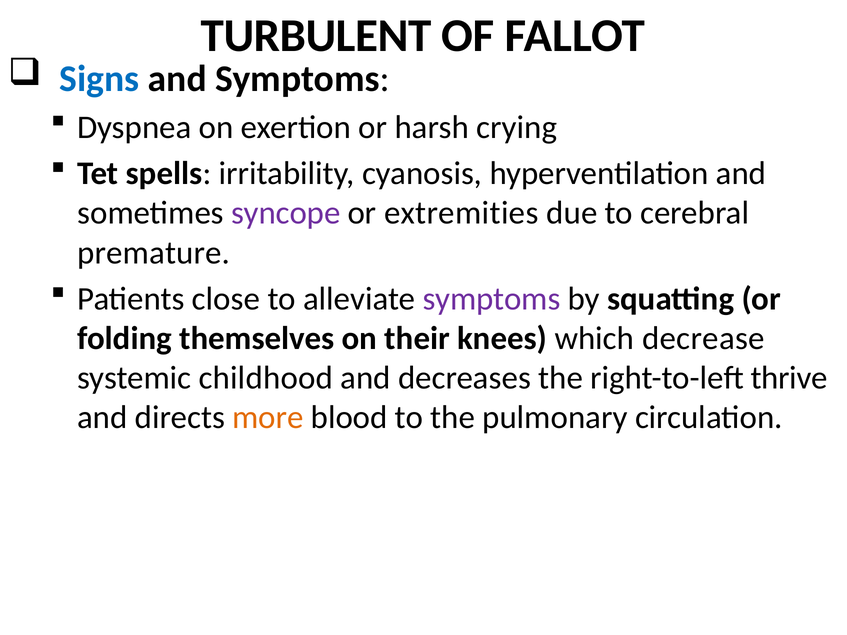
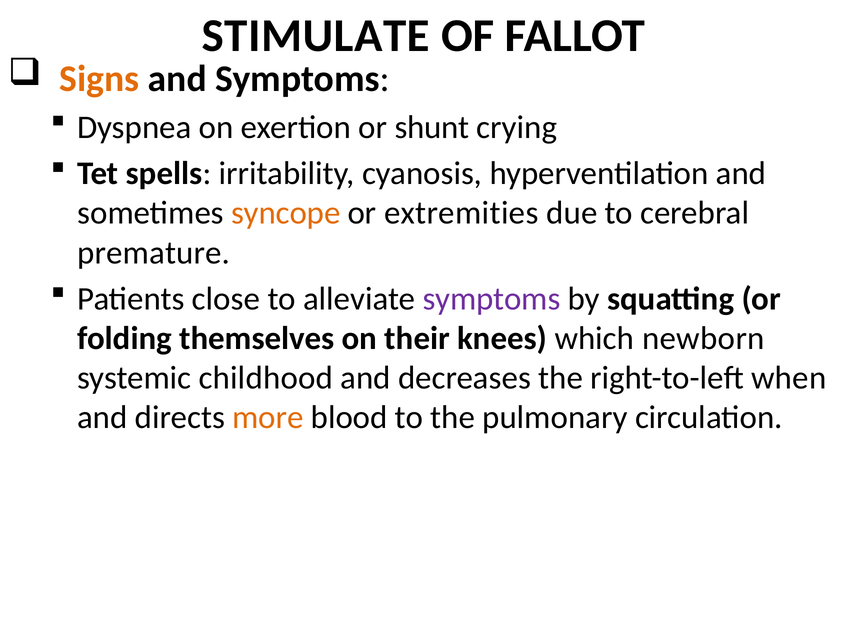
TURBULENT: TURBULENT -> STIMULATE (316, 36)
Signs colour: blue -> orange (99, 79)
harsh: harsh -> shunt (432, 128)
syncope colour: purple -> orange (286, 213)
decrease: decrease -> newborn (703, 338)
thrive: thrive -> when (789, 378)
